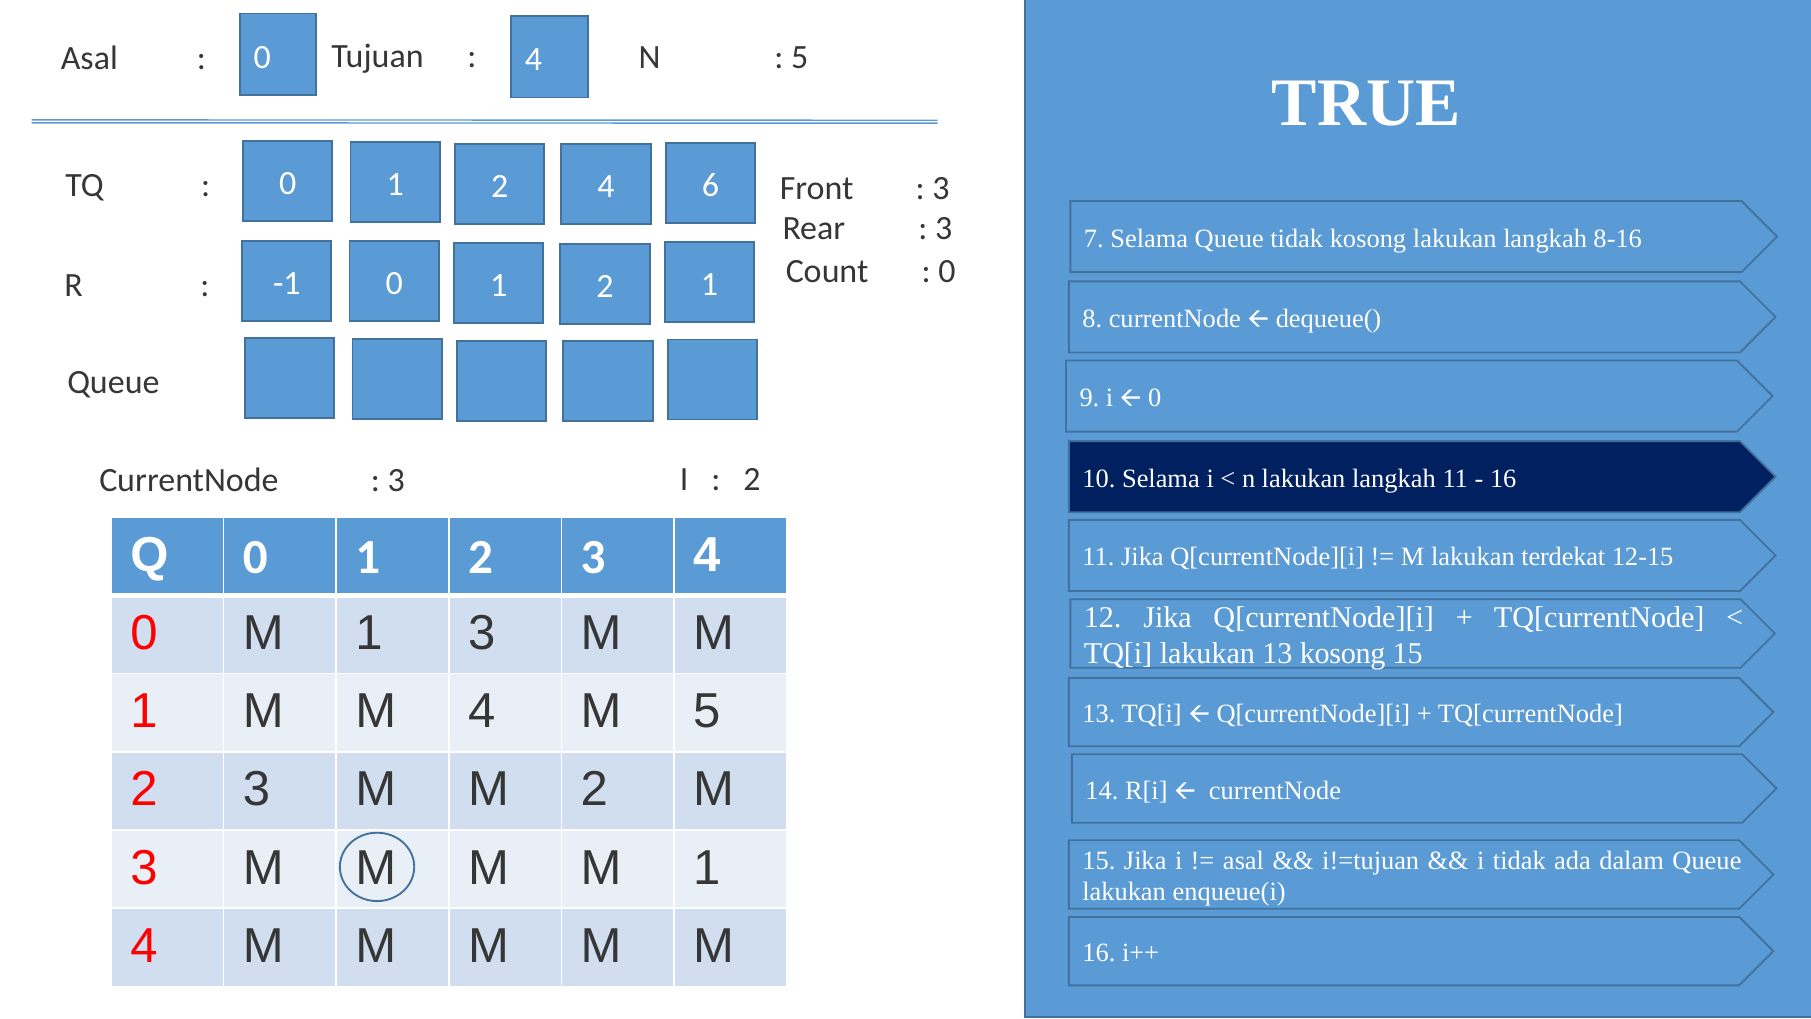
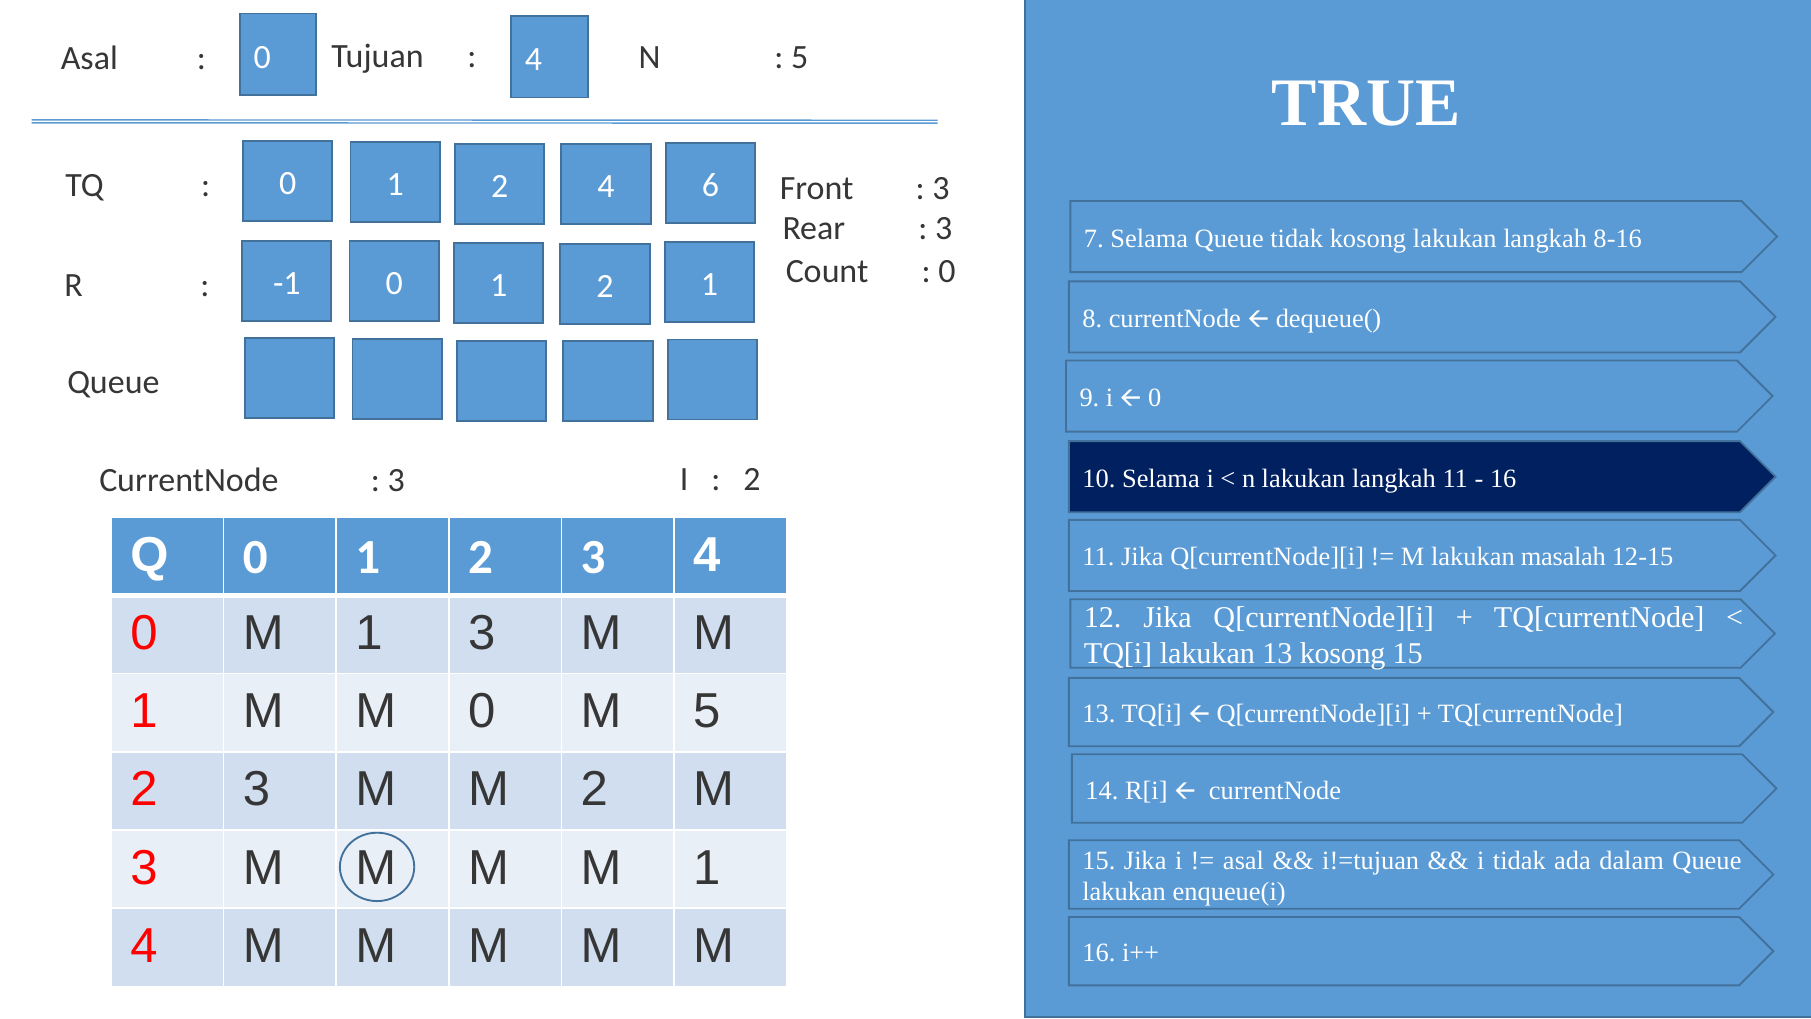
terdekat: terdekat -> masalah (1563, 557)
M 4: 4 -> 0 (482, 711)
